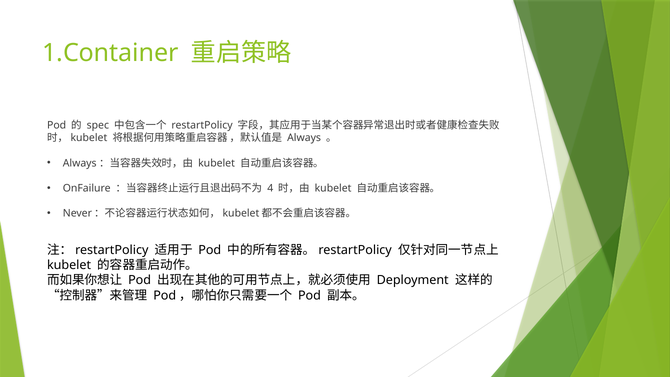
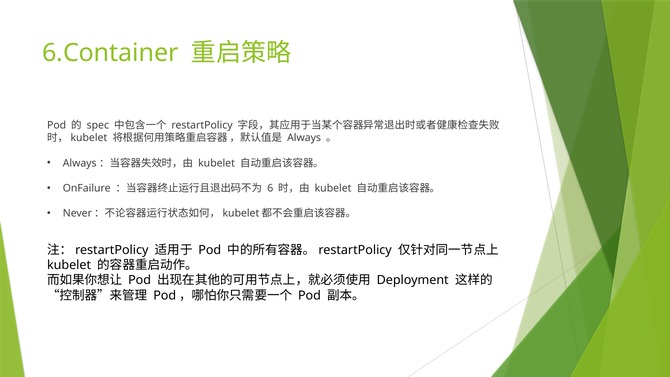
1.Container: 1.Container -> 6.Container (110, 53)
4: 4 -> 6 (270, 188)
